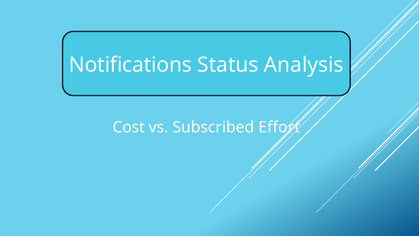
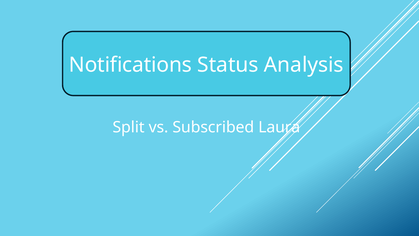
Cost: Cost -> Split (129, 127)
Effort: Effort -> Laura (279, 127)
